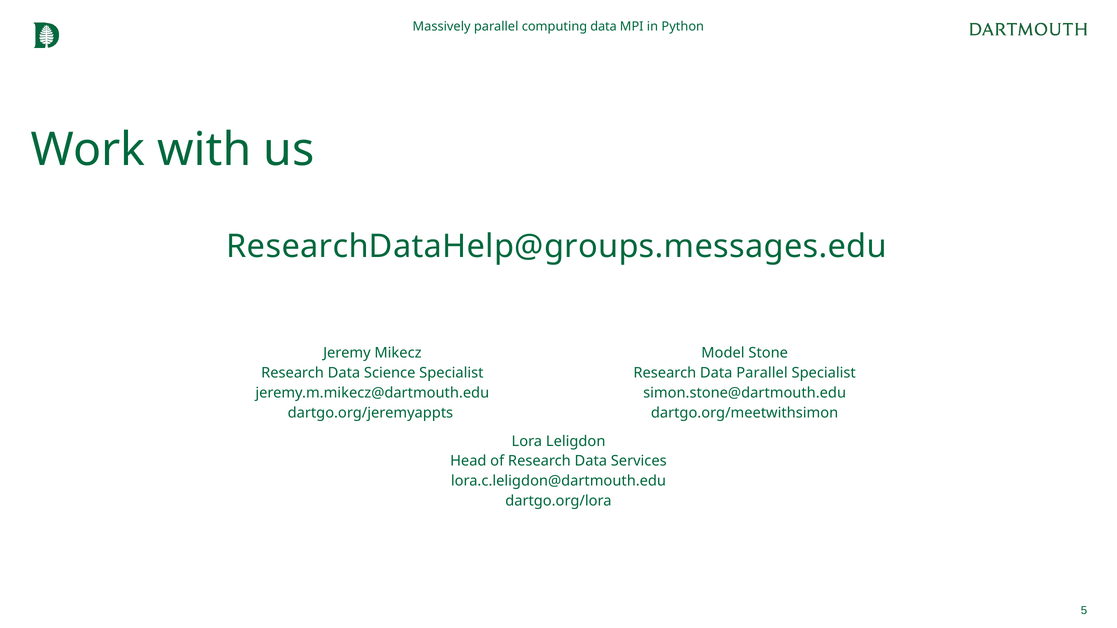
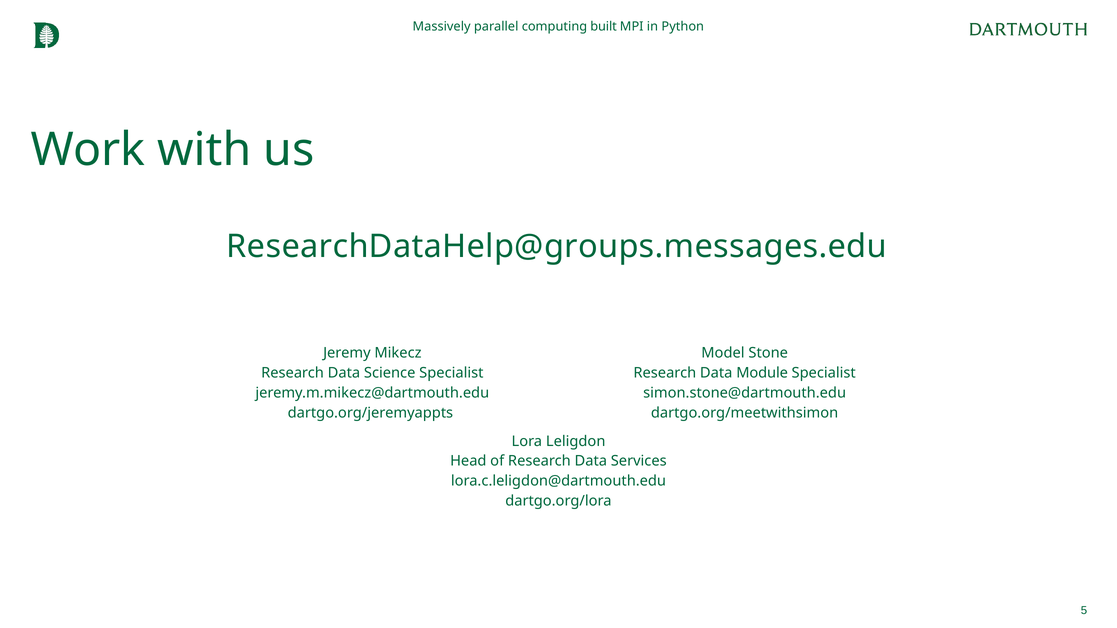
computing data: data -> built (604, 27)
Data Parallel: Parallel -> Module (762, 373)
